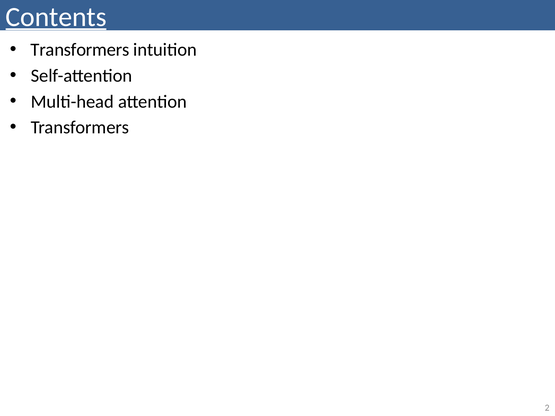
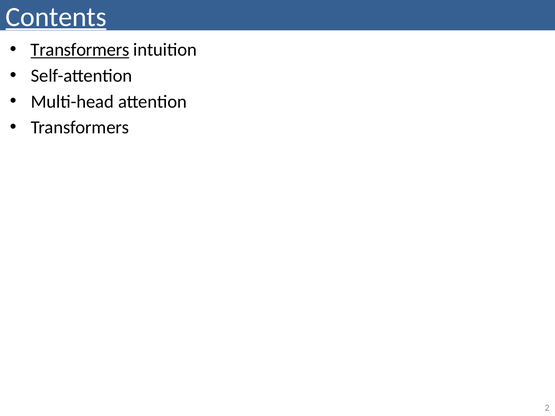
Transformers underline: none -> present (80, 50)
